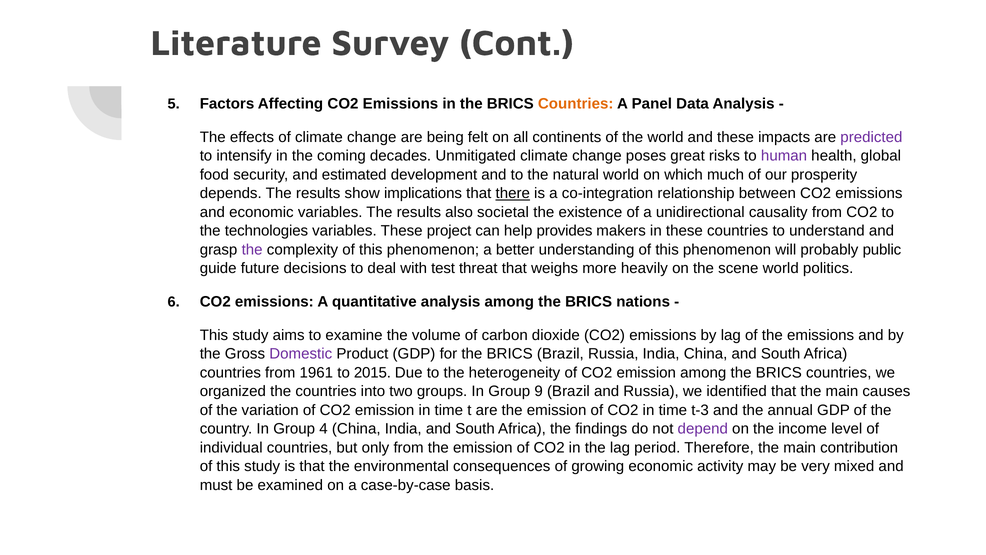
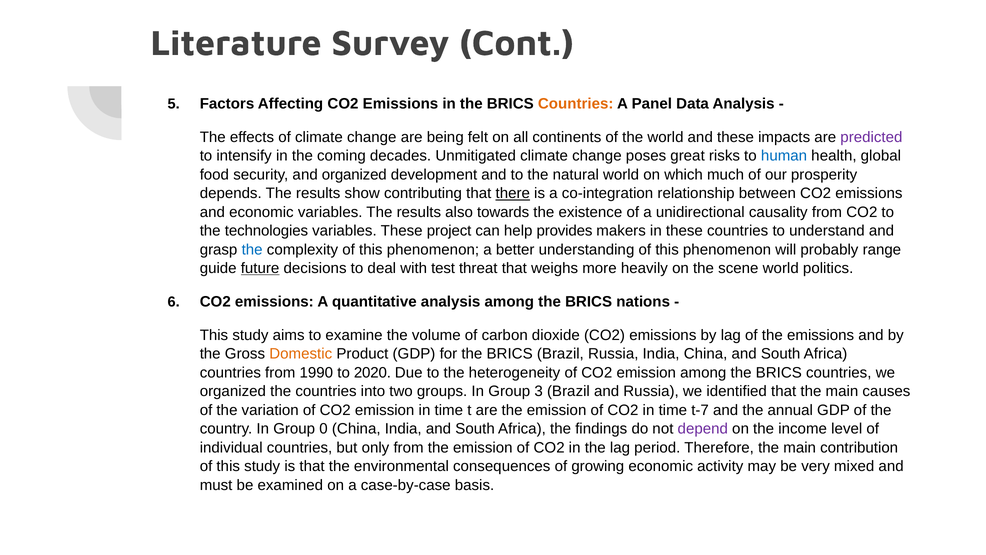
human colour: purple -> blue (784, 156)
and estimated: estimated -> organized (354, 175)
implications: implications -> contributing (423, 193)
societal: societal -> towards (503, 212)
the colour: purple -> blue (252, 249)
public: public -> range (882, 249)
future underline: none -> present (260, 268)
Domestic colour: purple -> orange (301, 354)
1961: 1961 -> 1990 (316, 372)
2015: 2015 -> 2020 (372, 372)
9: 9 -> 3 (539, 391)
t-3: t-3 -> t-7 (700, 410)
4: 4 -> 0 (324, 429)
